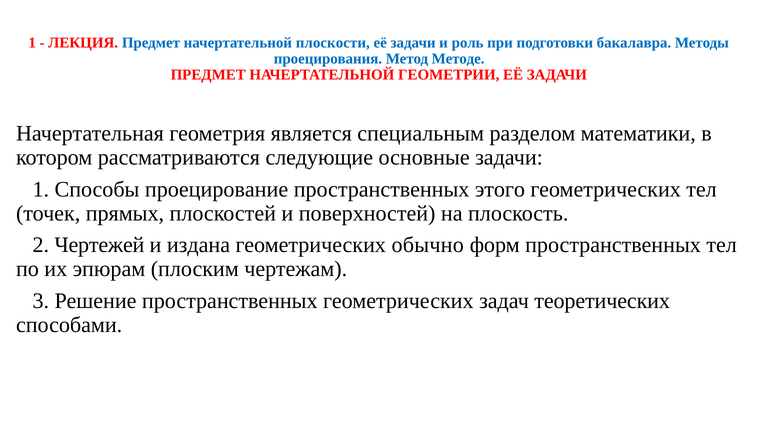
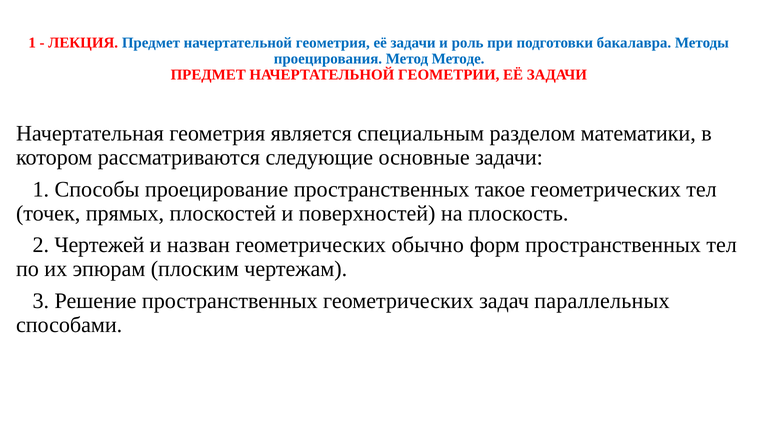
начертательной плоскости: плоскости -> геометрия (333, 43)
этого: этого -> такое (500, 189)
издана: издана -> назван (198, 245)
теоретических: теоретических -> параллельных (602, 300)
